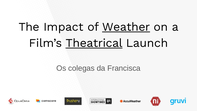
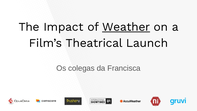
Theatrical underline: present -> none (94, 43)
